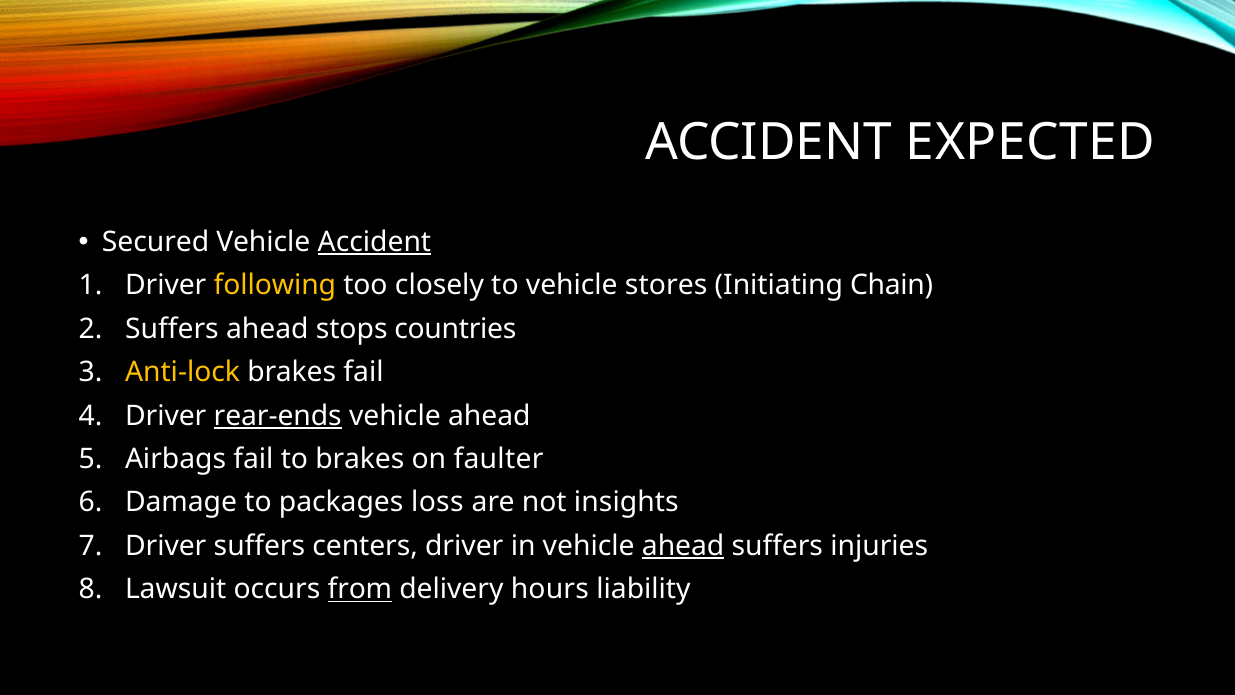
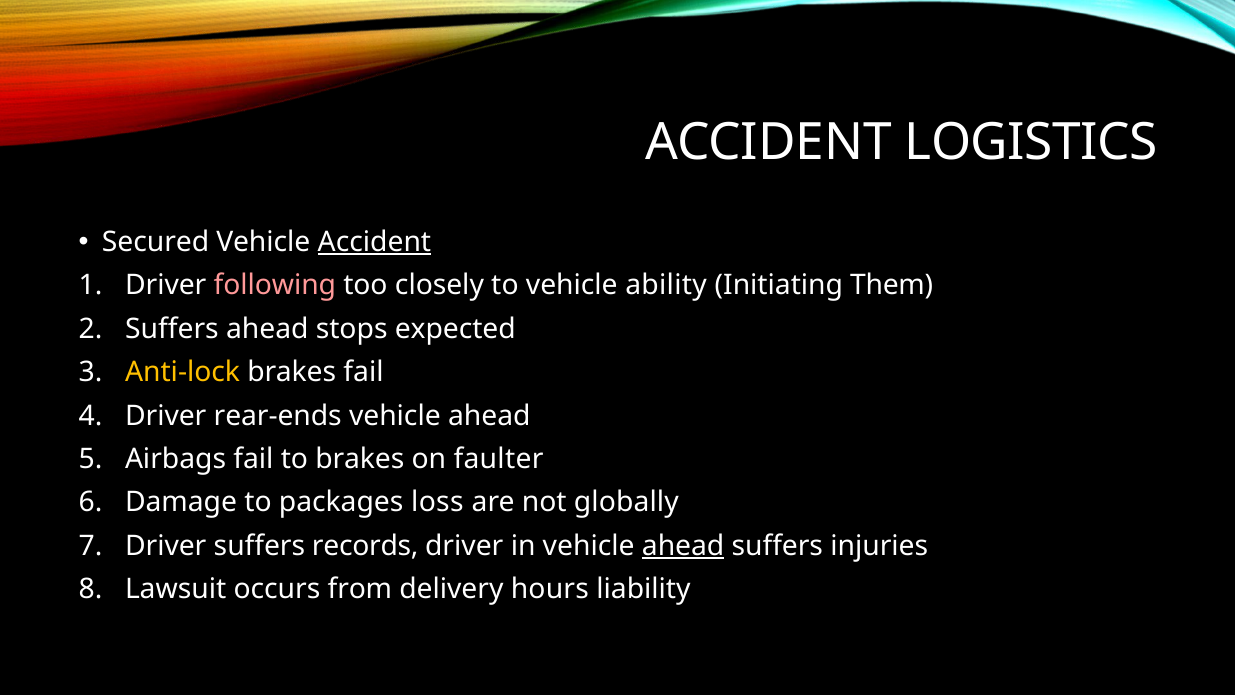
EXPECTED: EXPECTED -> LOGISTICS (1031, 143)
following colour: yellow -> pink (275, 285)
stores: stores -> ability (666, 285)
Chain: Chain -> Them (892, 285)
countries: countries -> expected (455, 329)
rear-ends underline: present -> none (278, 416)
insights: insights -> globally (626, 502)
centers: centers -> records (365, 546)
from underline: present -> none (360, 589)
